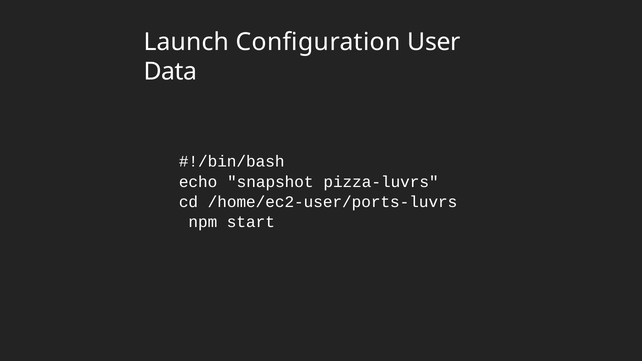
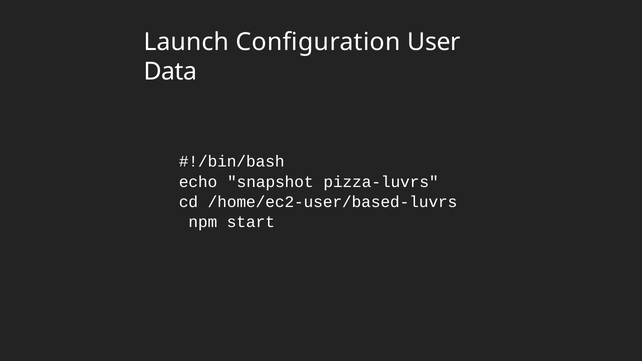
/home/ec2-user/ports-luvrs: /home/ec2-user/ports-luvrs -> /home/ec2-user/based-luvrs (333, 202)
